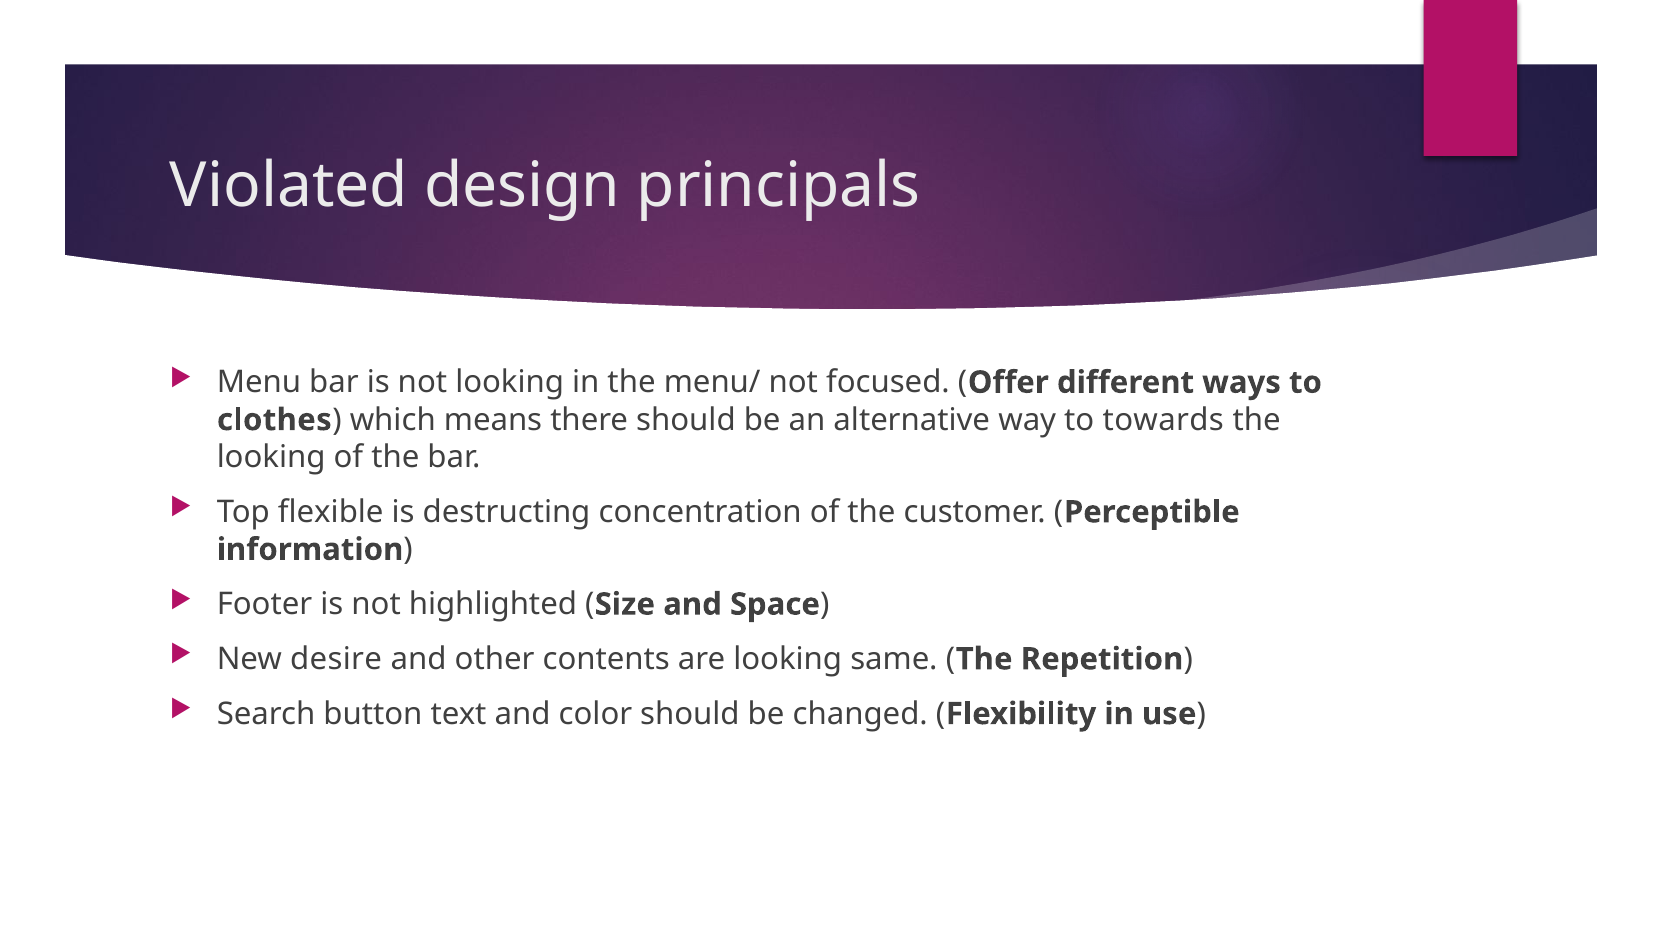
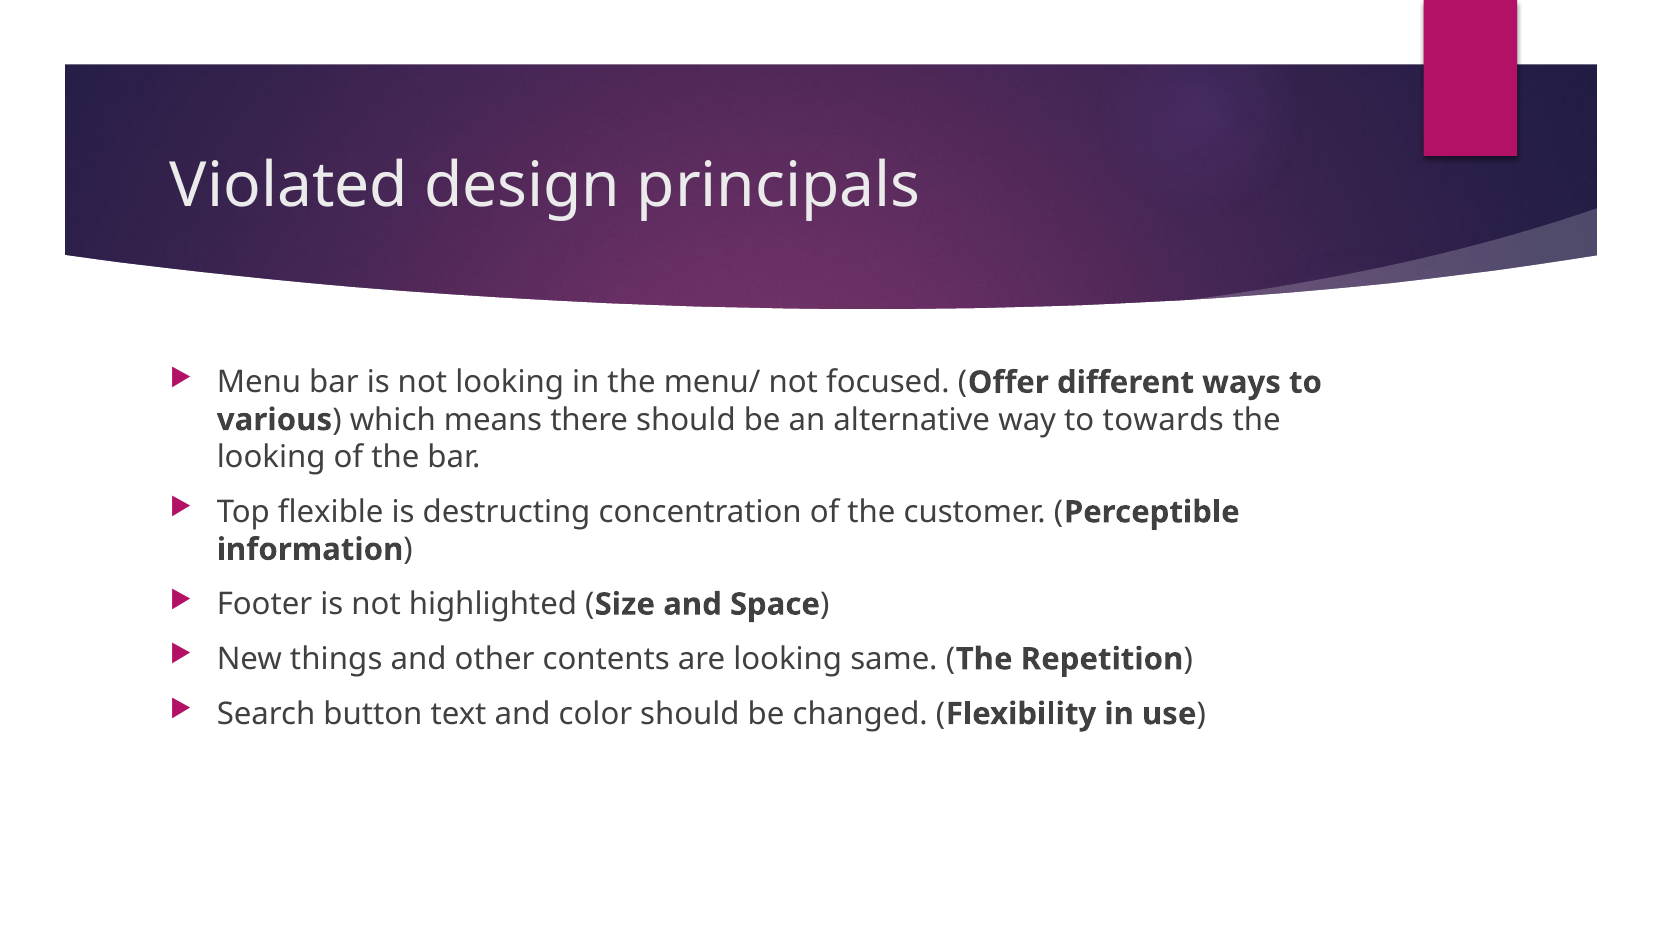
clothes: clothes -> various (274, 420)
desire: desire -> things (336, 659)
